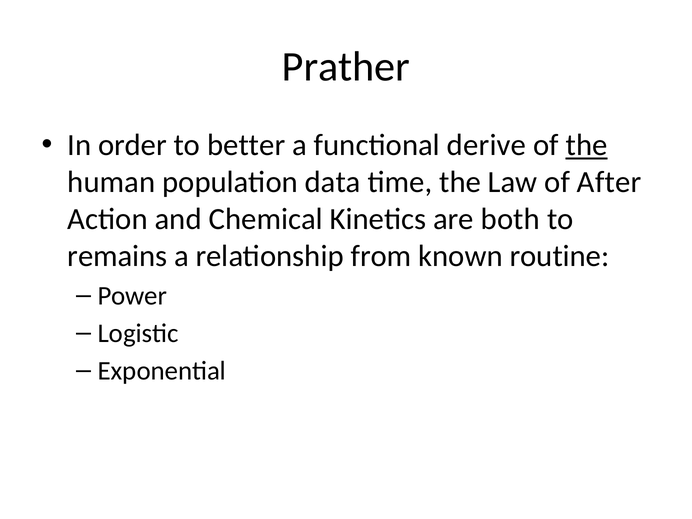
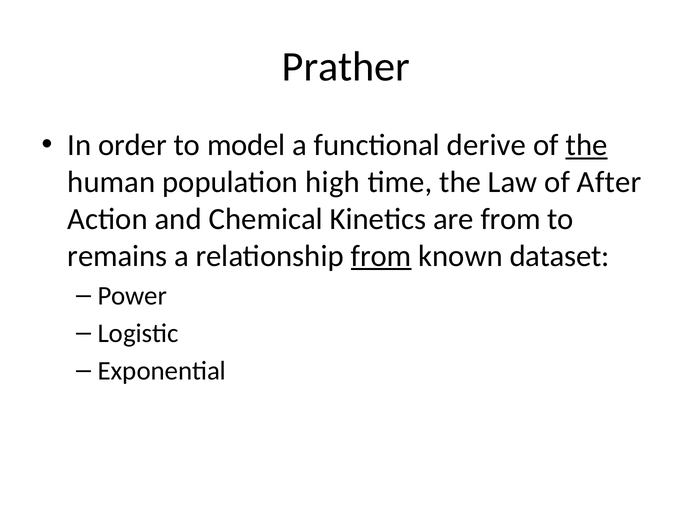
better: better -> model (246, 145)
data: data -> high (333, 182)
are both: both -> from (511, 219)
from underline: none -> present (381, 256)
routine: routine -> dataset (560, 256)
